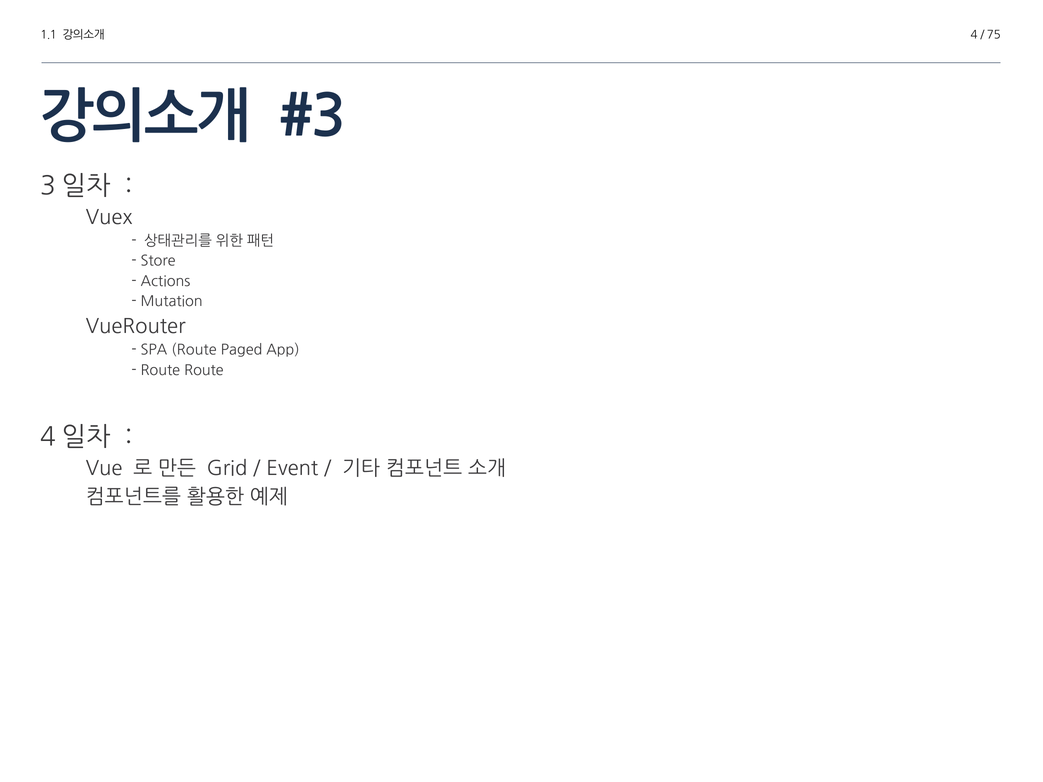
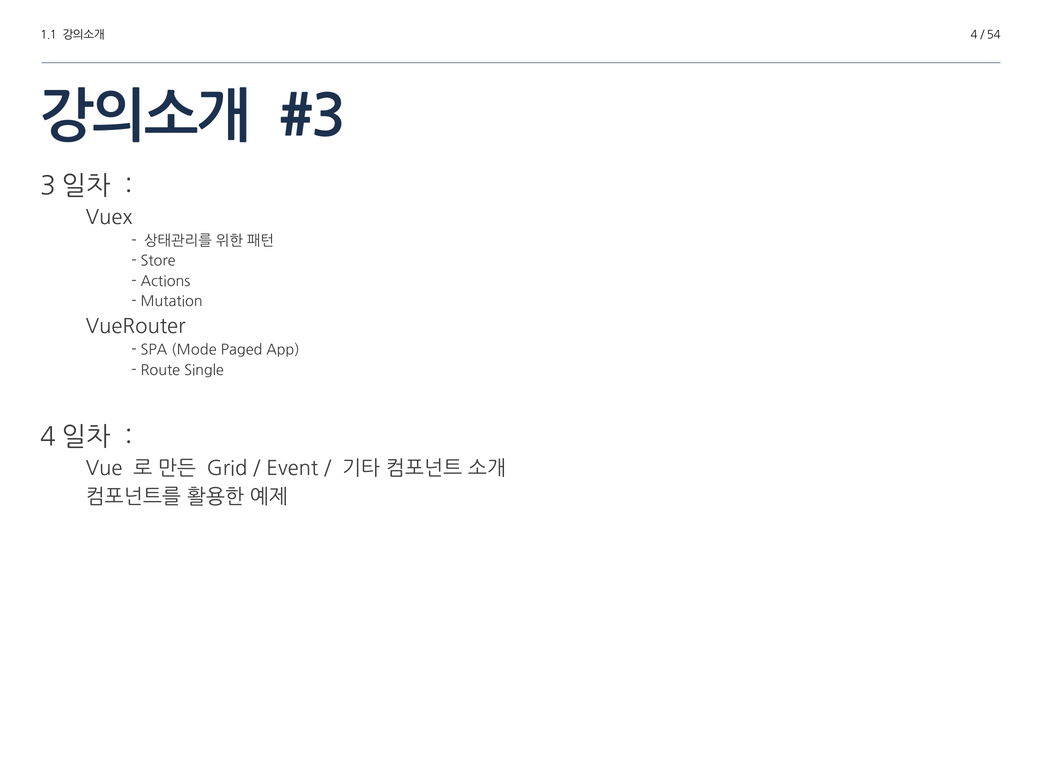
75: 75 -> 54 (994, 35)
SPA Route: Route -> Mode (194, 350)
Route Route: Route -> Single (204, 370)
